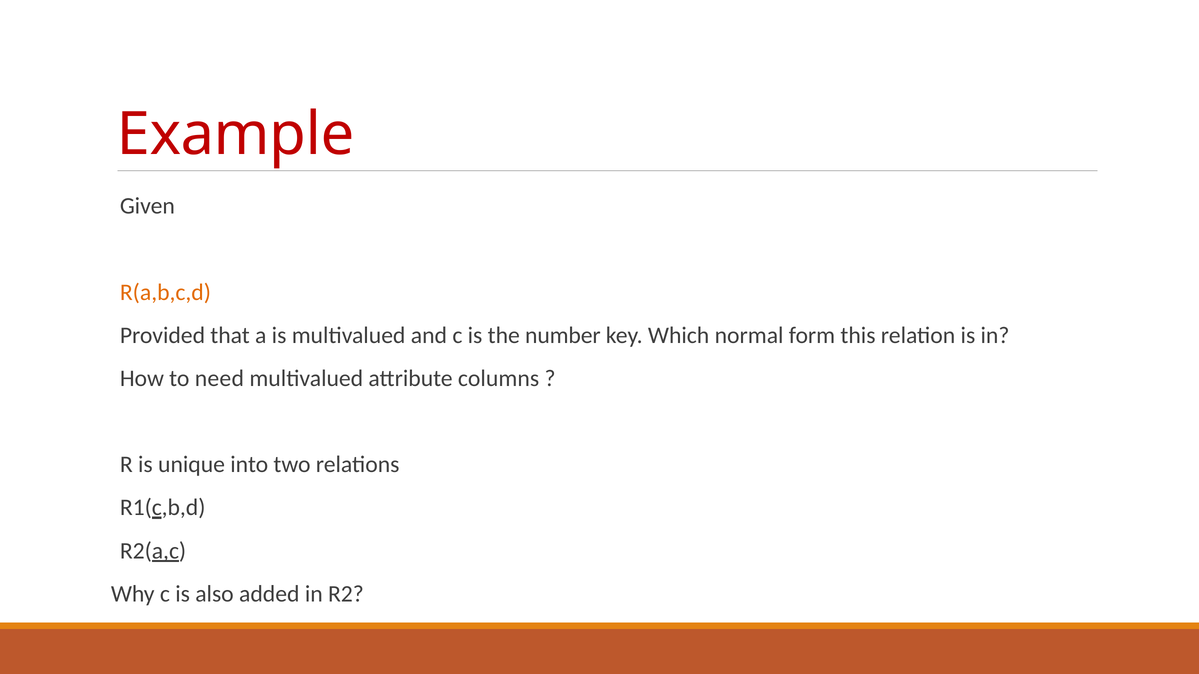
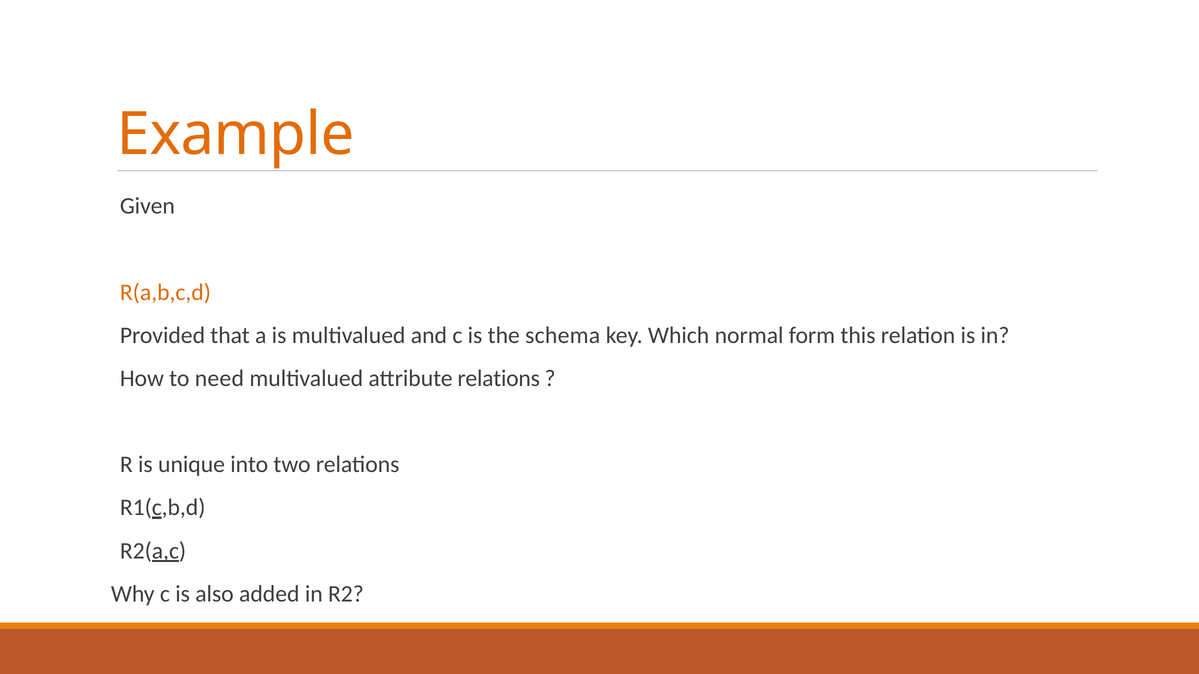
Example colour: red -> orange (236, 134)
number: number -> schema (563, 336)
attribute columns: columns -> relations (499, 379)
